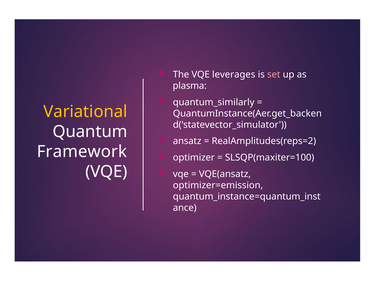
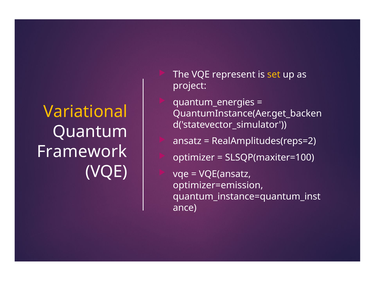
leverages: leverages -> represent (234, 75)
set colour: pink -> yellow (274, 75)
plasma: plasma -> project (190, 86)
quantum_similarly: quantum_similarly -> quantum_energies (214, 102)
